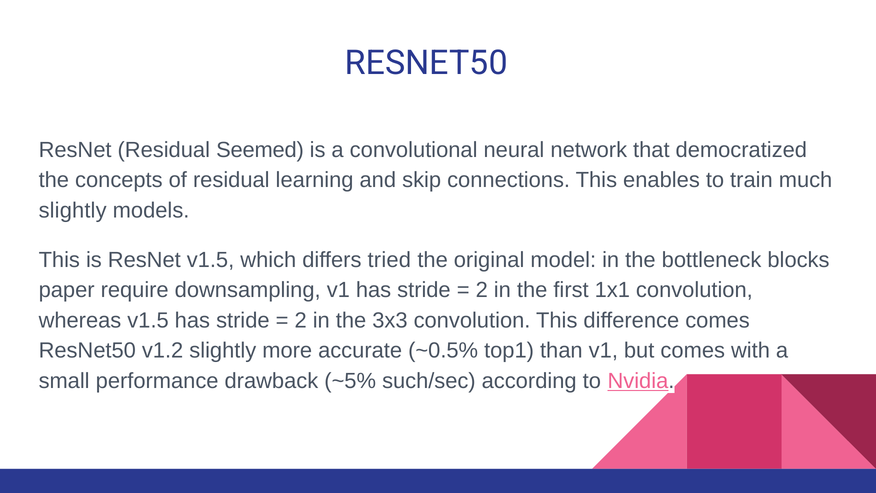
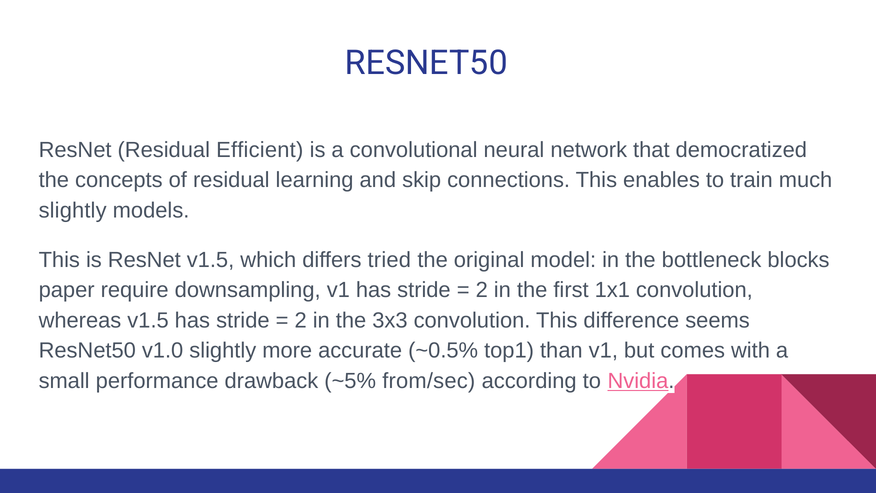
Seemed: Seemed -> Efficient (260, 150)
difference comes: comes -> seems (718, 320)
v1.2: v1.2 -> v1.0 (163, 351)
such/sec: such/sec -> from/sec (429, 381)
